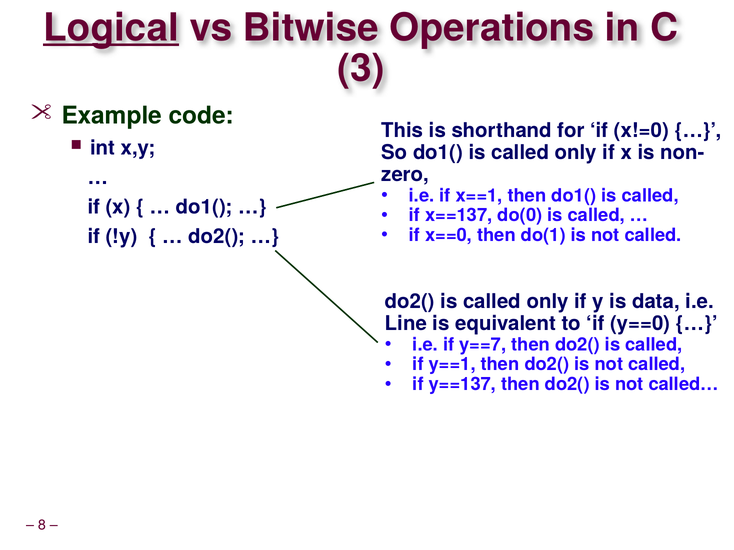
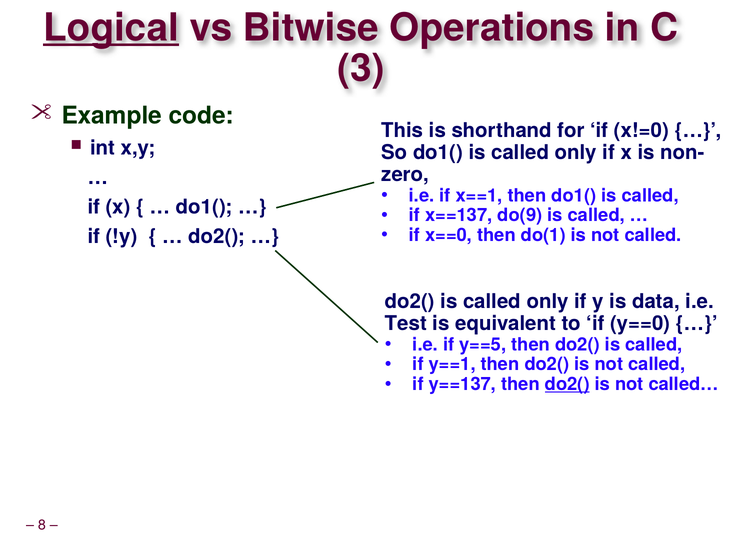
do(0: do(0 -> do(9 (520, 216)
Line: Line -> Test (406, 324)
y==7: y==7 -> y==5 (483, 345)
do2( underline: none -> present (567, 385)
